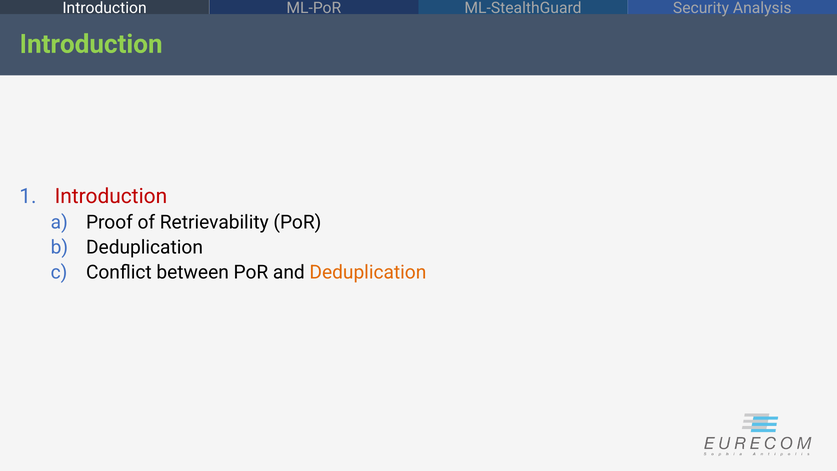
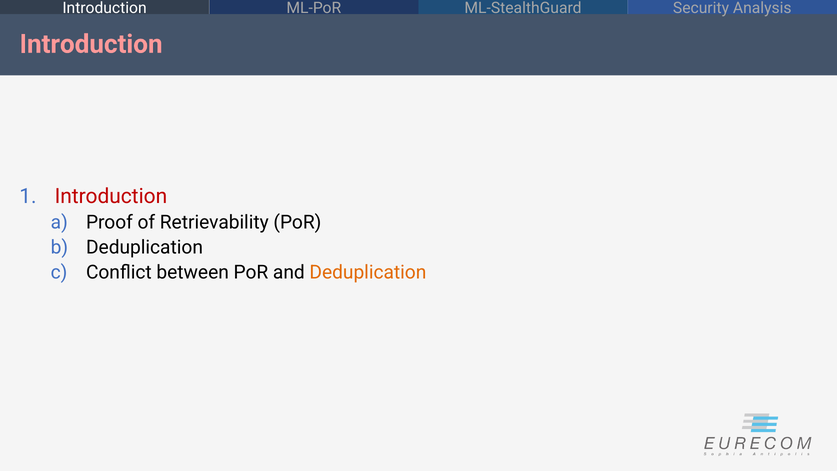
Introduction colour: light green -> pink (91, 44)
